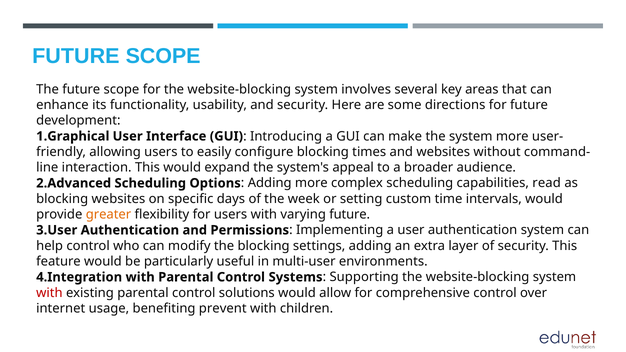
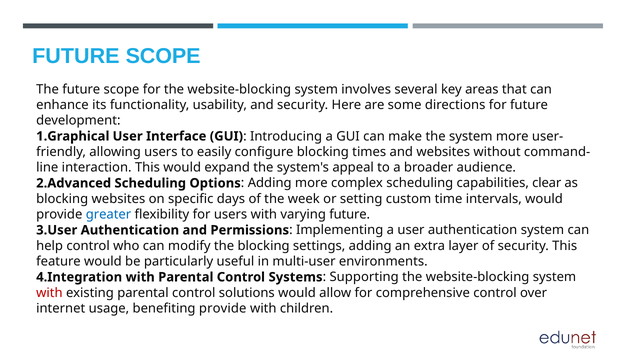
read: read -> clear (547, 183)
greater colour: orange -> blue (108, 215)
benefiting prevent: prevent -> provide (223, 308)
